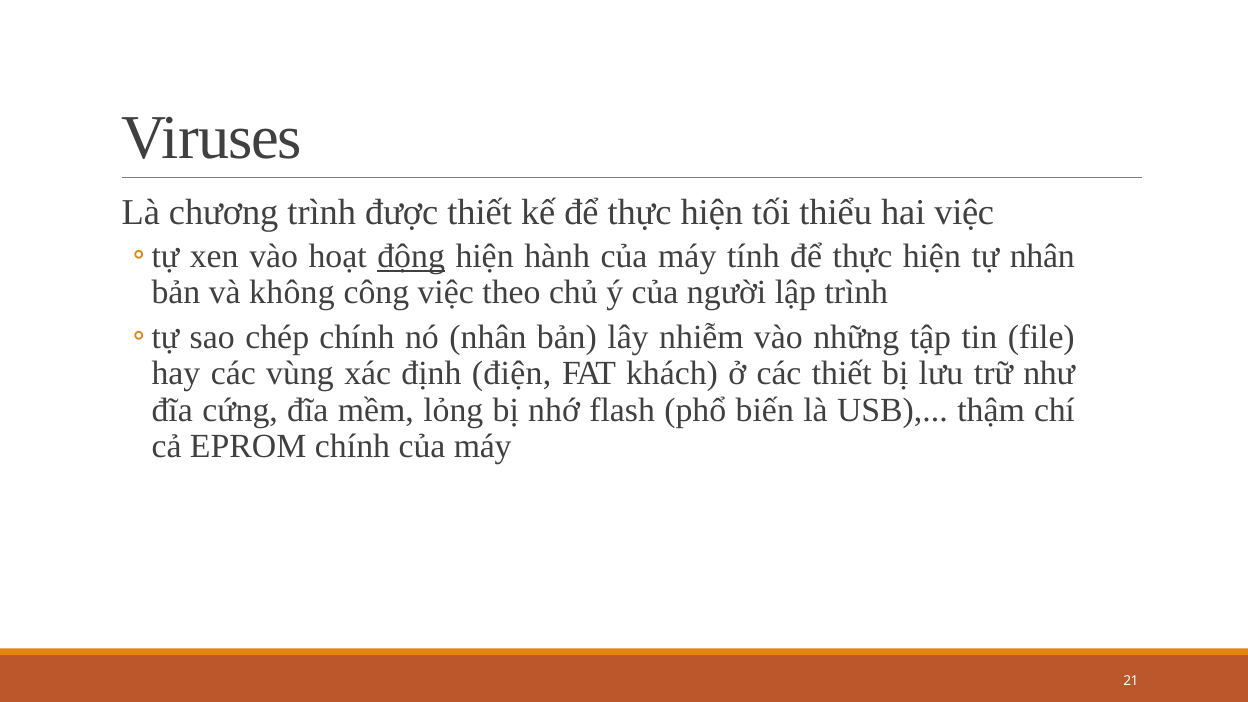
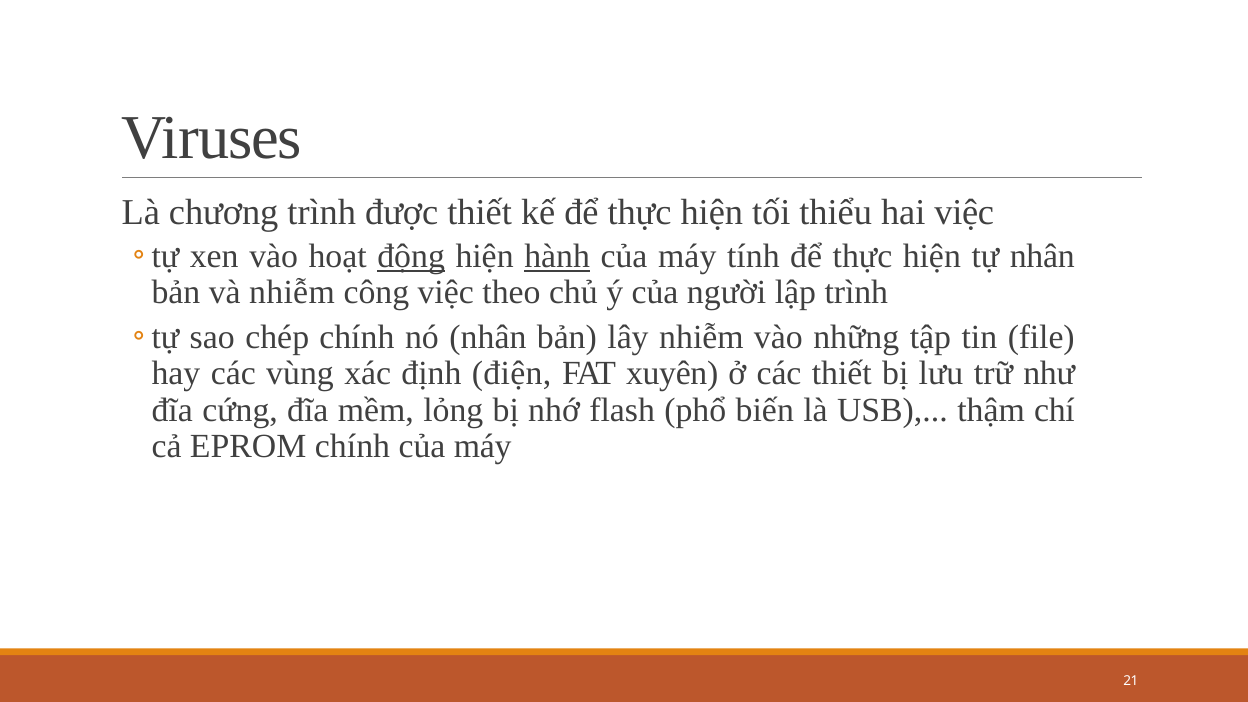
hành underline: none -> present (557, 256)
và không: không -> nhiễm (292, 293)
khách: khách -> xuyên (672, 374)
